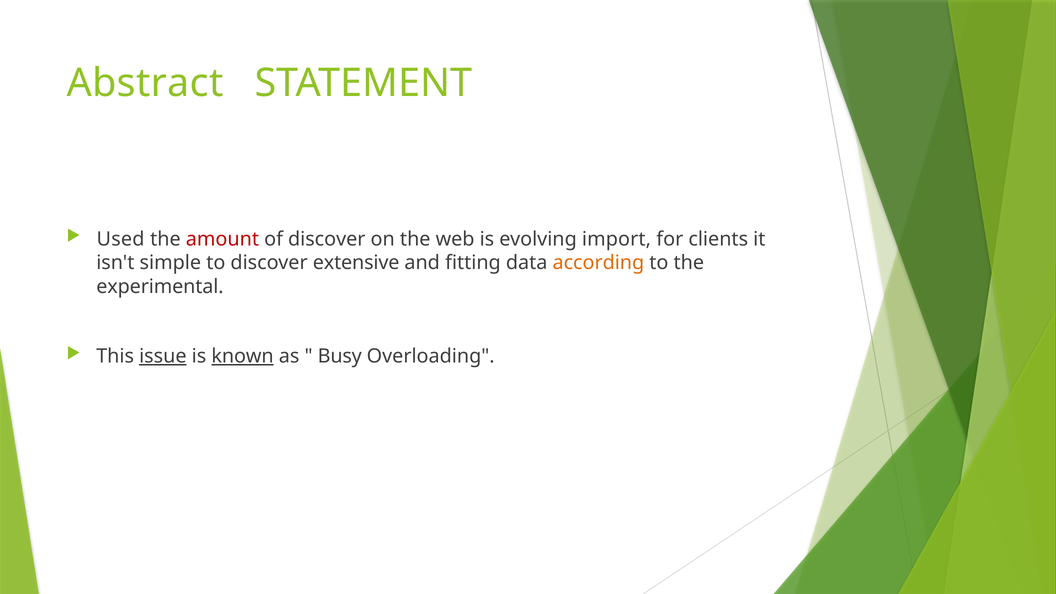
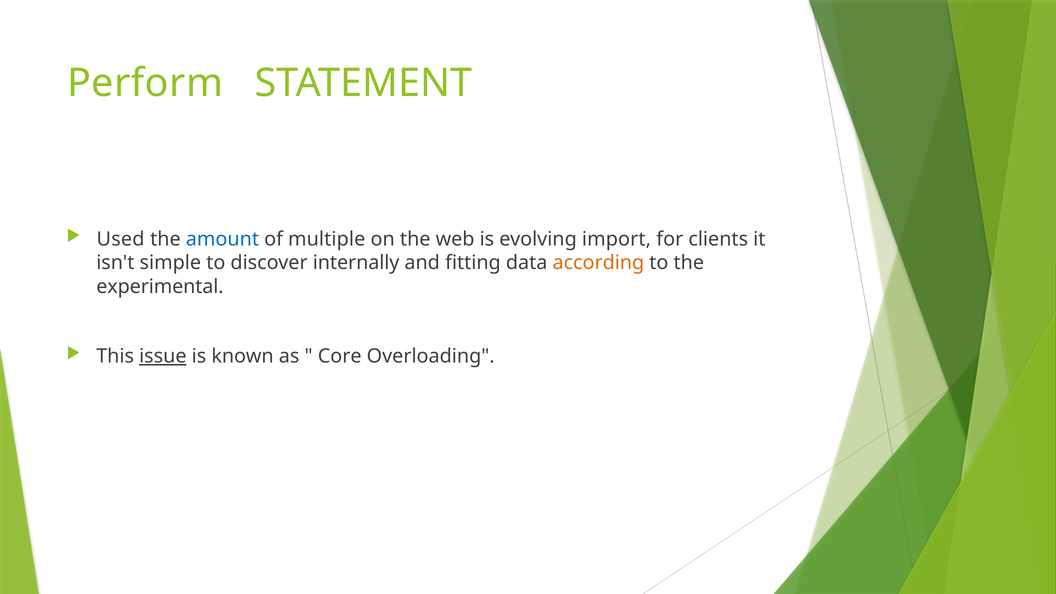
Abstract: Abstract -> Perform (145, 83)
amount colour: red -> blue (222, 239)
of discover: discover -> multiple (327, 239)
extensive: extensive -> internally (356, 263)
known underline: present -> none (243, 356)
Busy: Busy -> Core (340, 356)
